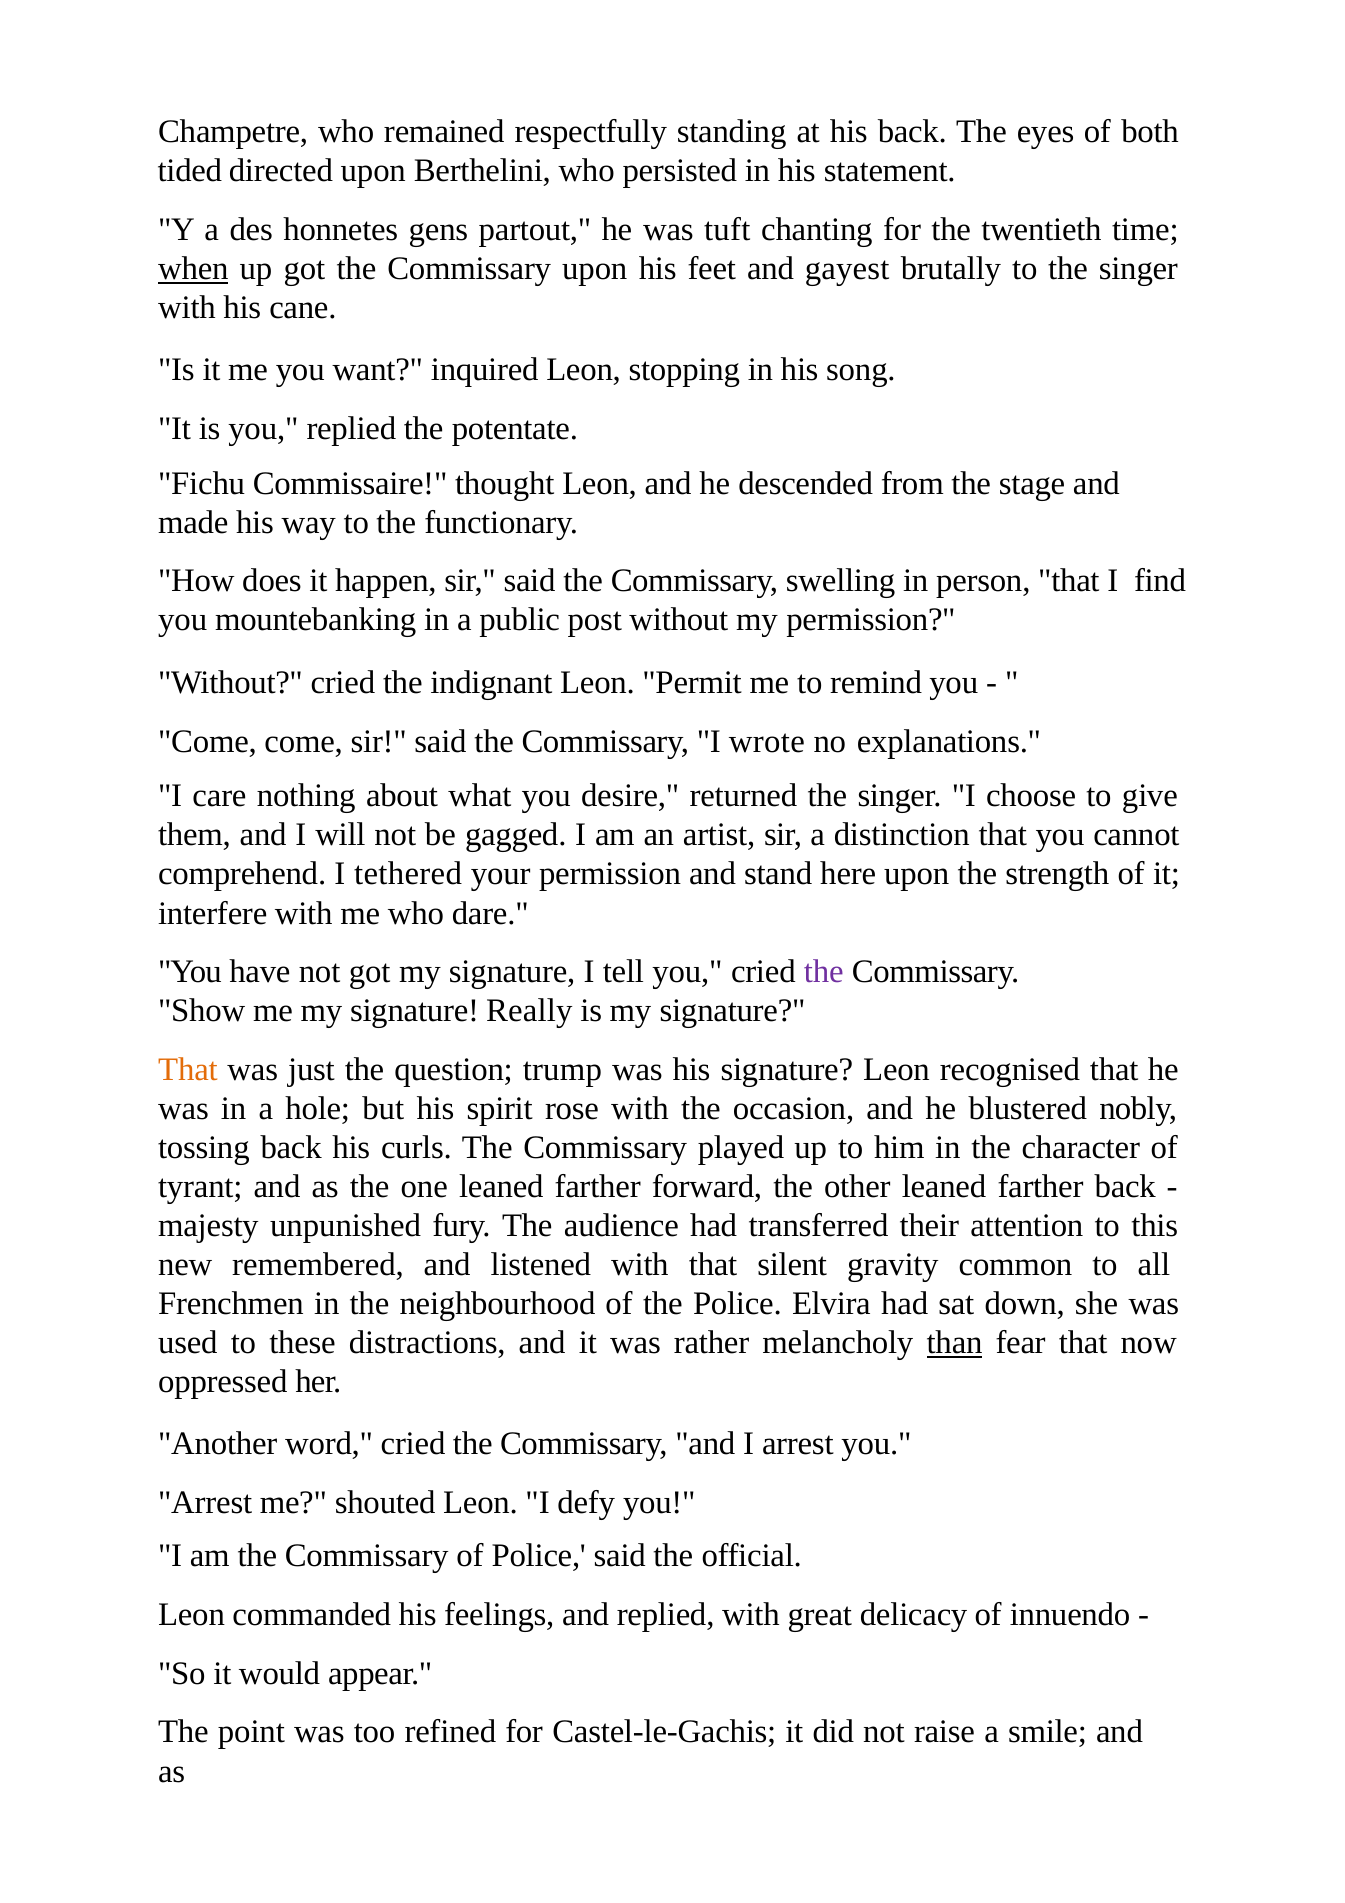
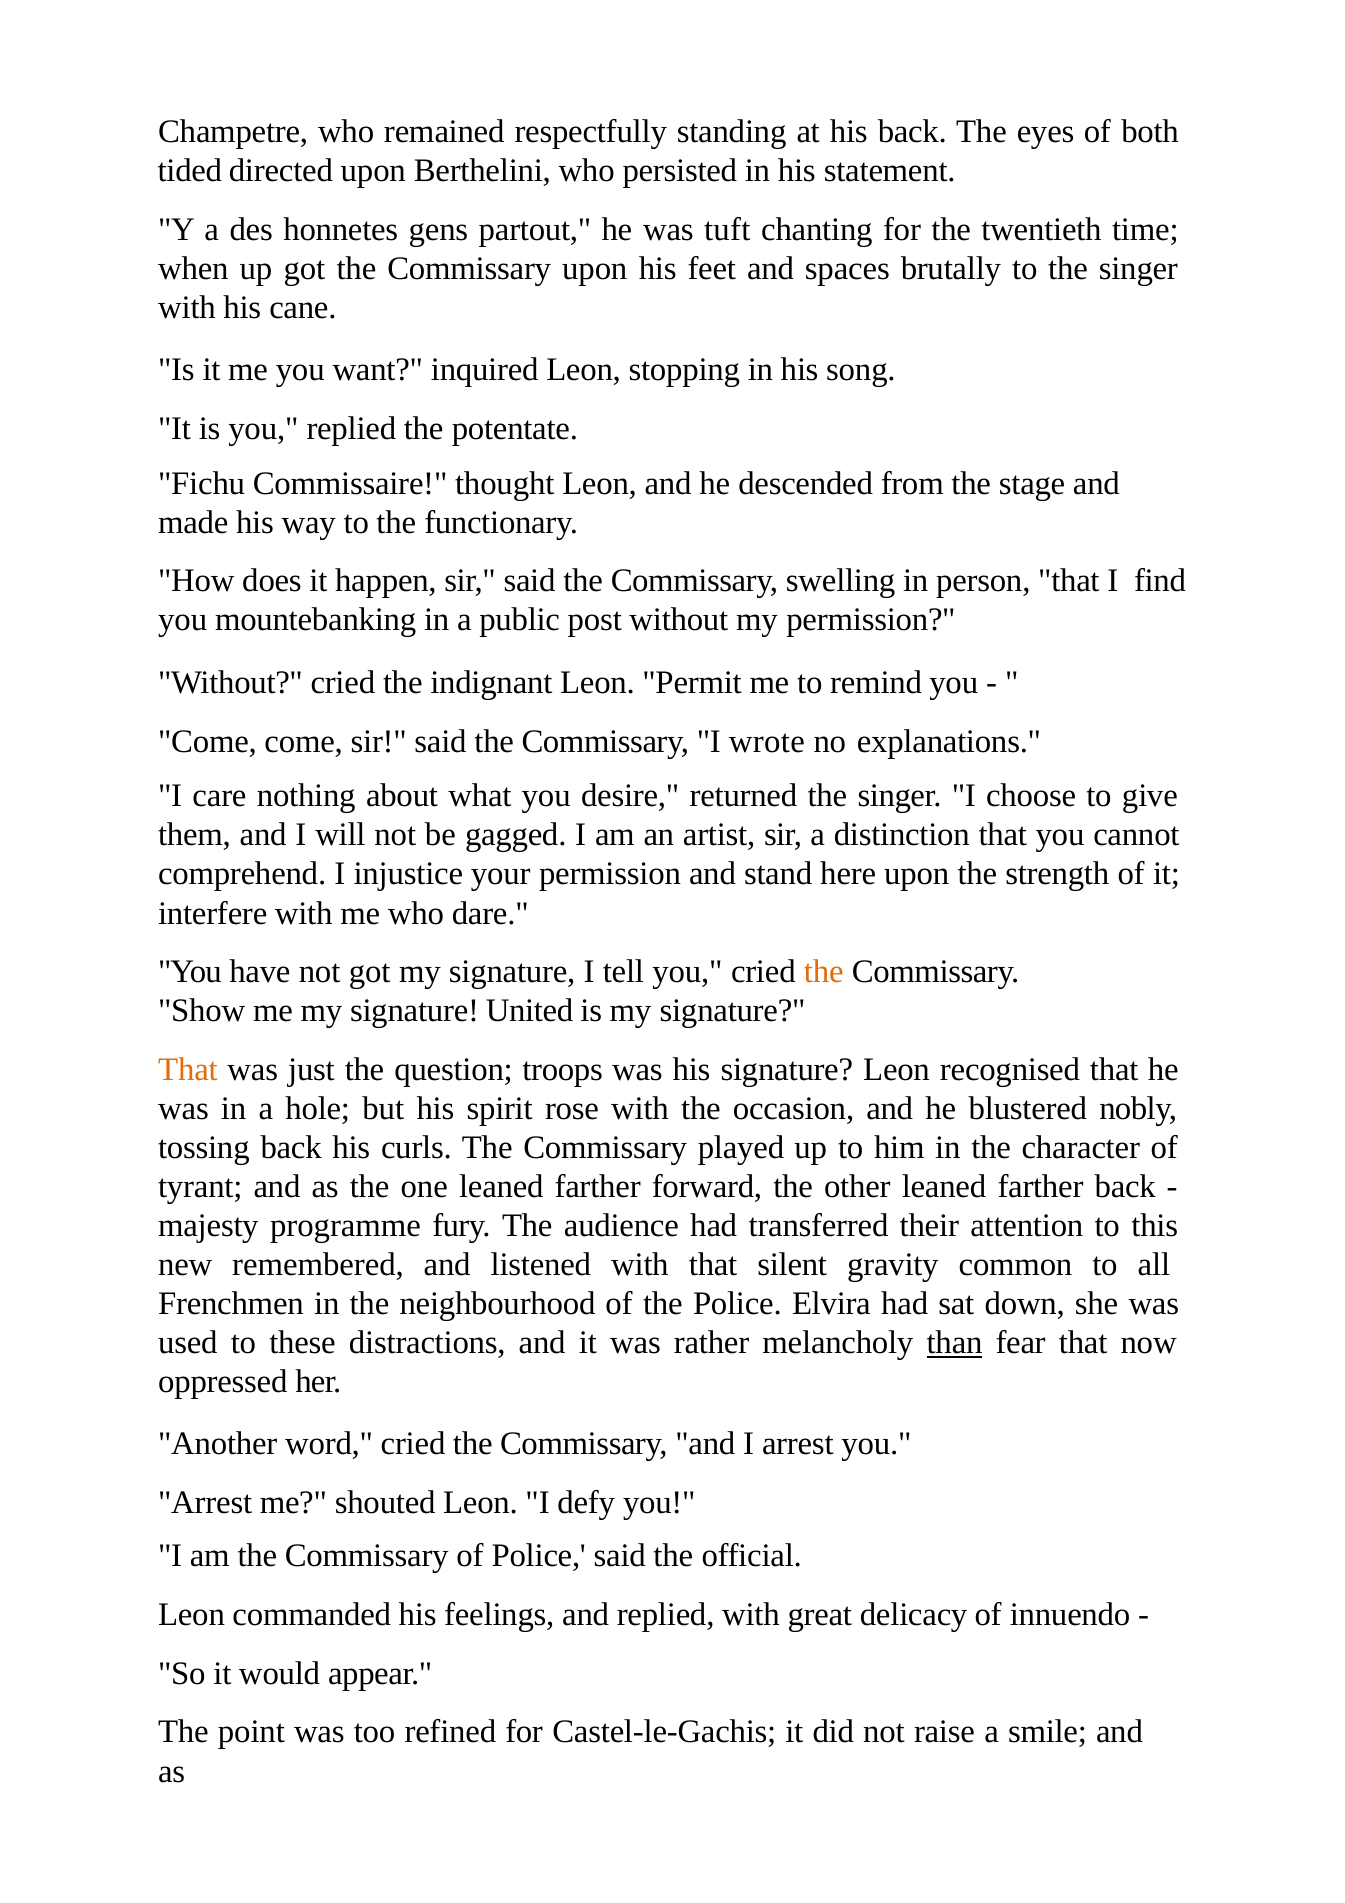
when underline: present -> none (193, 269)
gayest: gayest -> spaces (847, 269)
tethered: tethered -> injustice (408, 874)
the colour: purple -> orange (824, 972)
Really: Really -> United (530, 1011)
trump: trump -> troops (563, 1069)
unpunished: unpunished -> programme (346, 1226)
